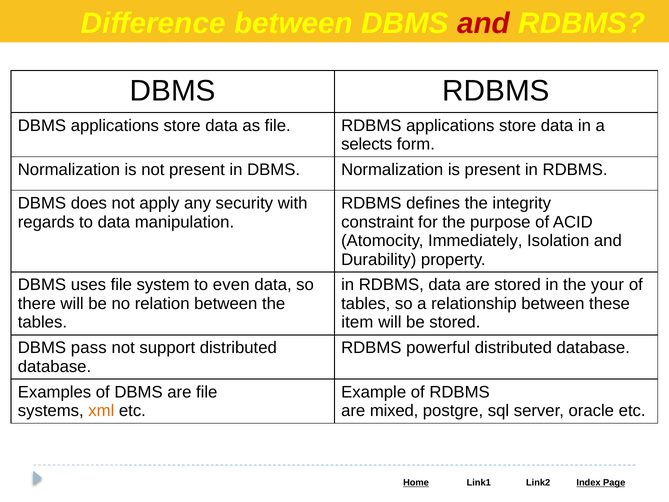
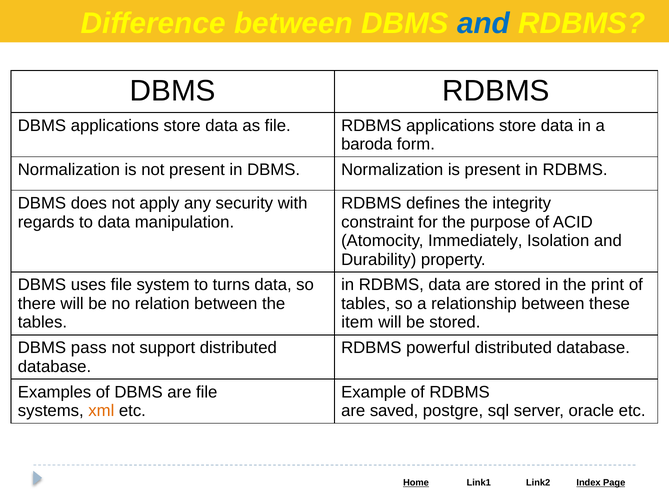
and colour: red -> blue (483, 23)
selects: selects -> baroda (367, 144)
even: even -> turns (231, 285)
your: your -> print (608, 285)
mixed: mixed -> saved (394, 411)
